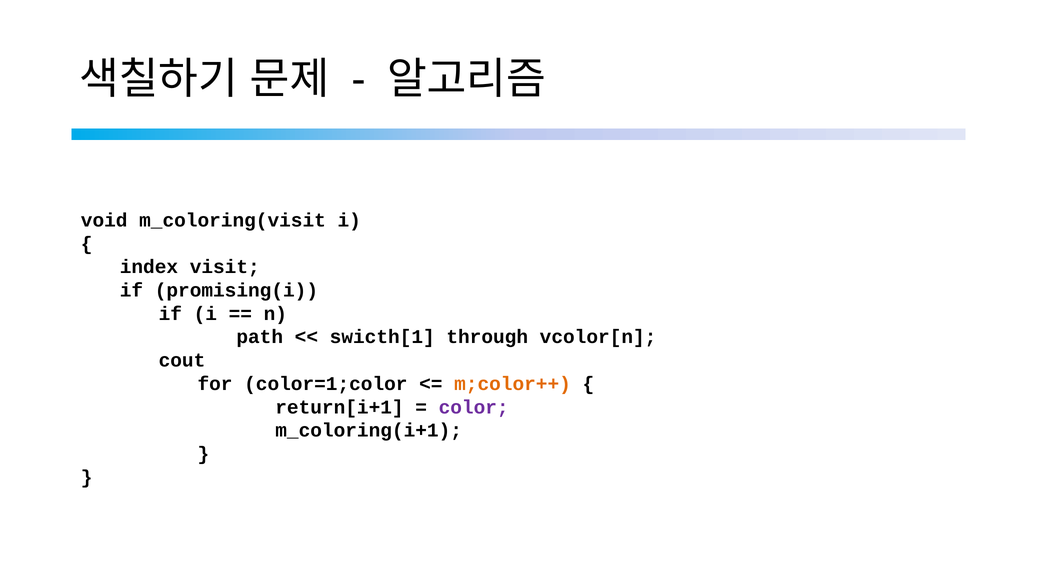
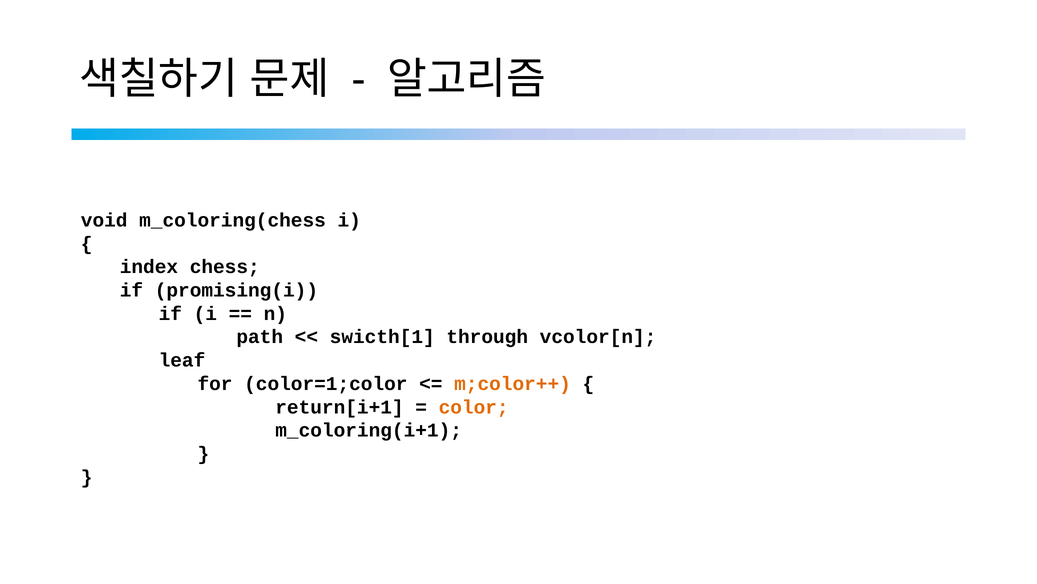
m_coloring(visit: m_coloring(visit -> m_coloring(chess (233, 220)
visit: visit -> chess (225, 267)
cout: cout -> leaf (182, 360)
color colour: purple -> orange (474, 407)
